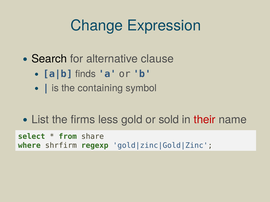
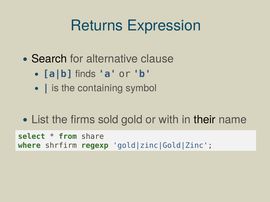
Change: Change -> Returns (97, 26)
less: less -> sold (108, 120)
sold: sold -> with (169, 120)
their colour: red -> black (205, 120)
